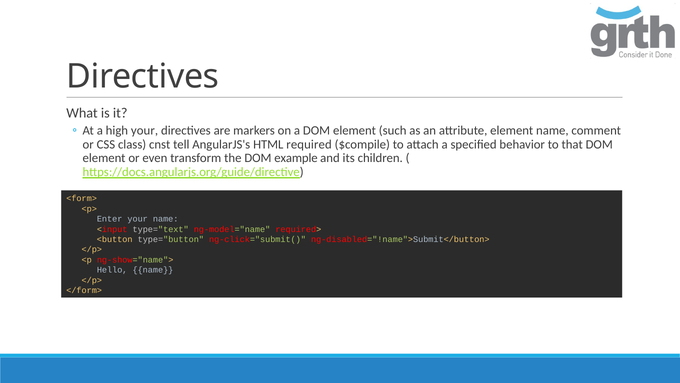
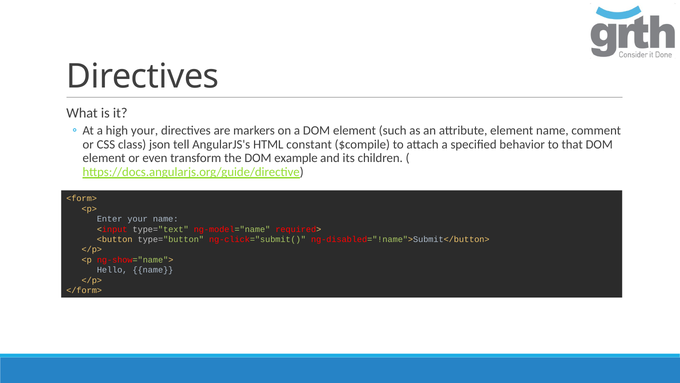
cnst: cnst -> json (160, 144)
required: required -> constant (309, 144)
